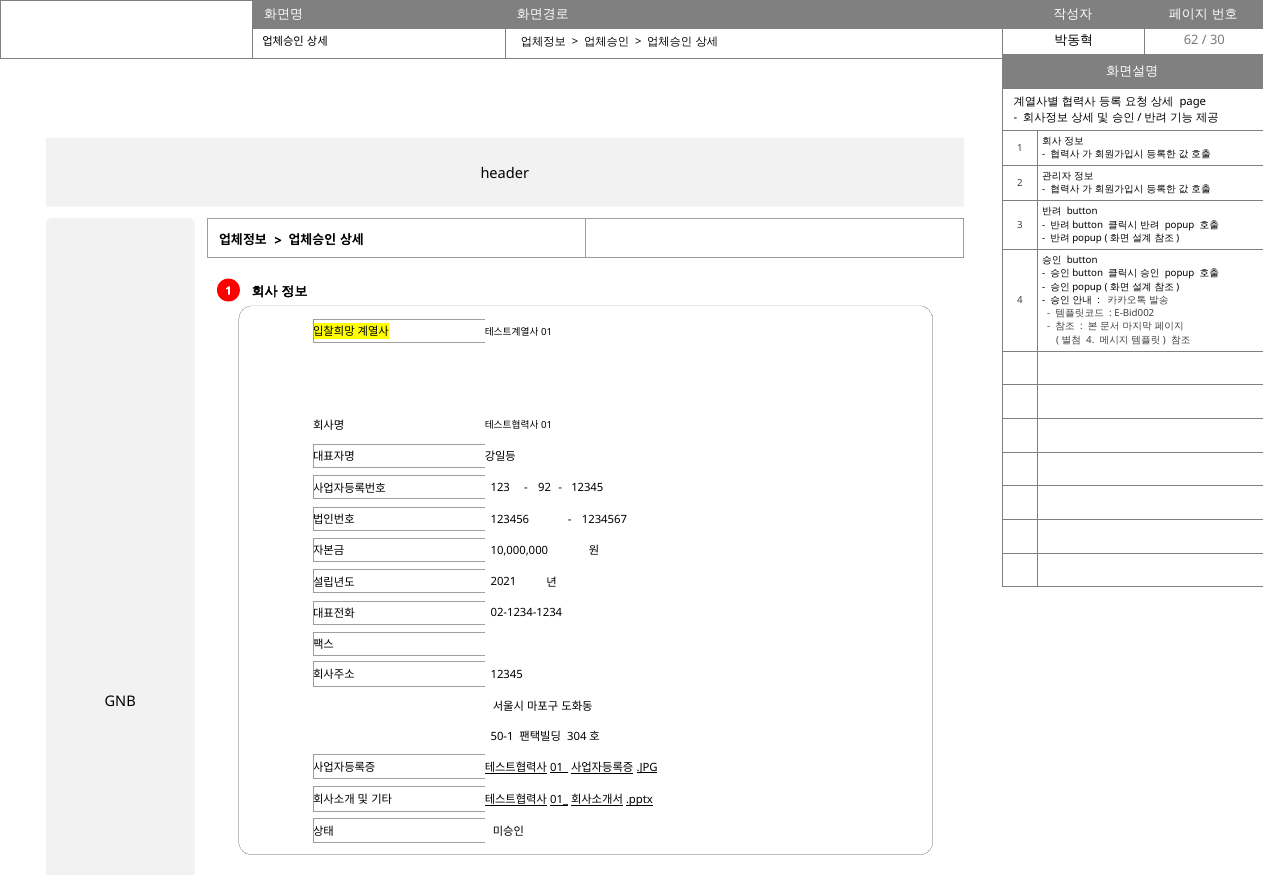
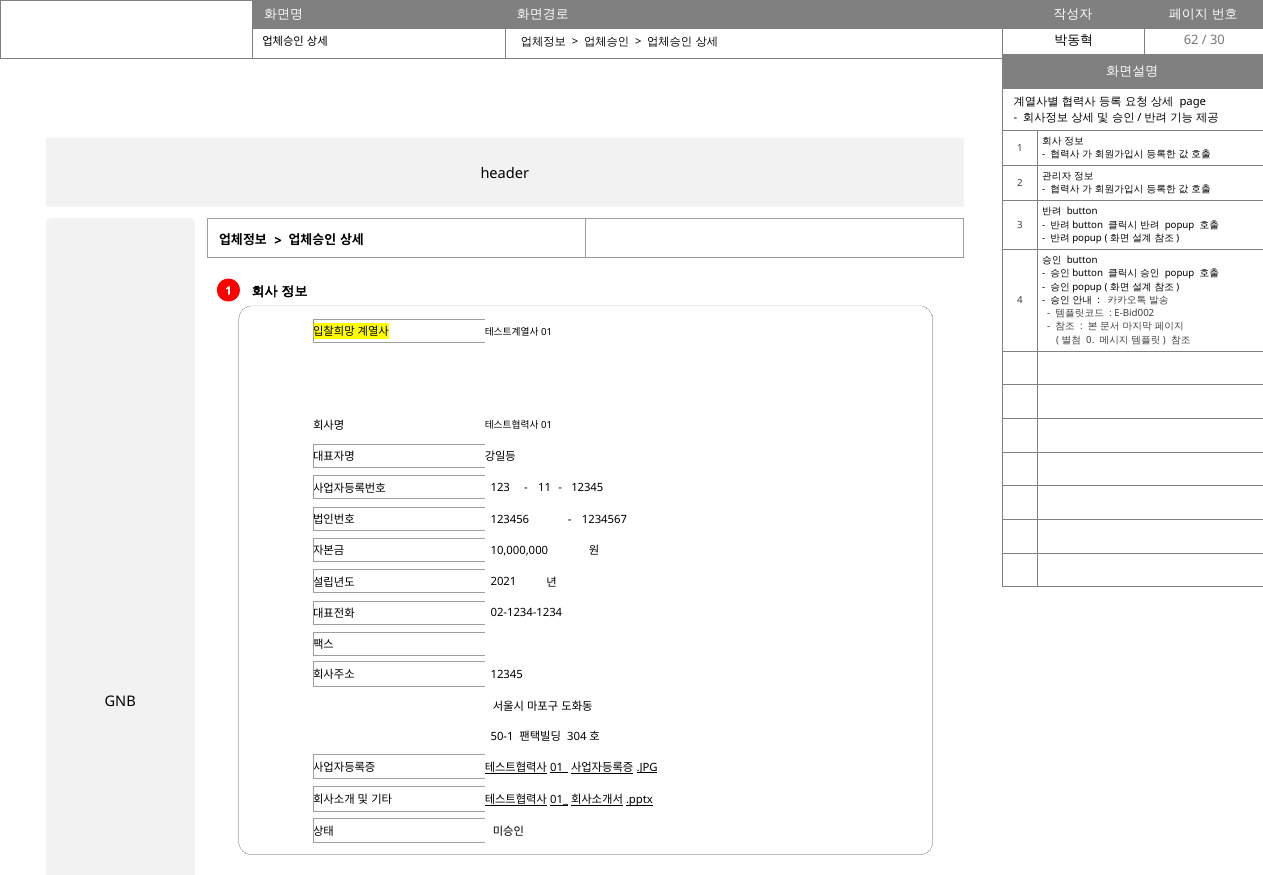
4: 4 -> 0 (1090, 340)
92: 92 -> 11 (545, 488)
